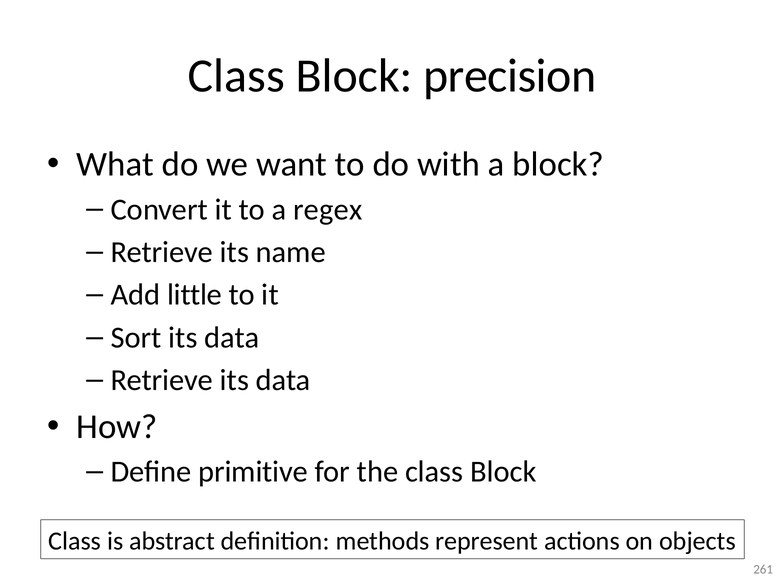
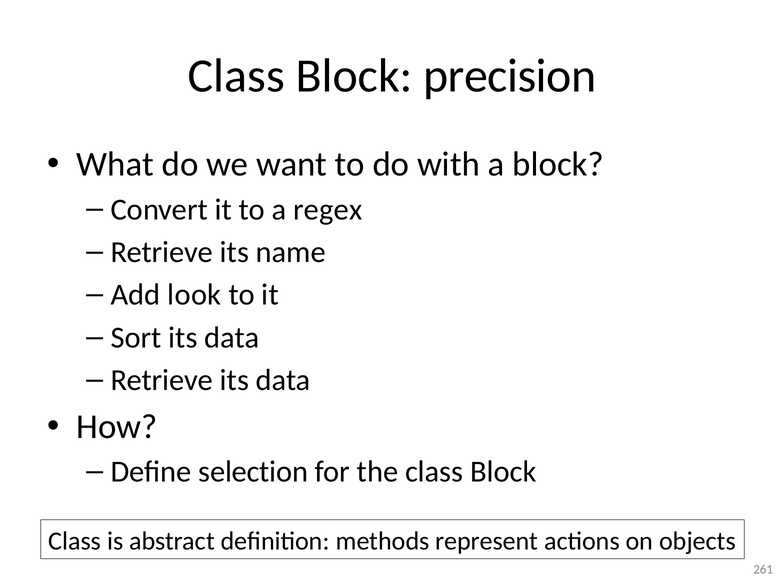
little: little -> look (194, 295)
primitive: primitive -> selection (253, 472)
